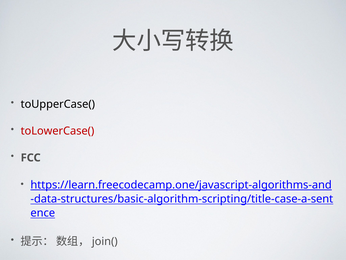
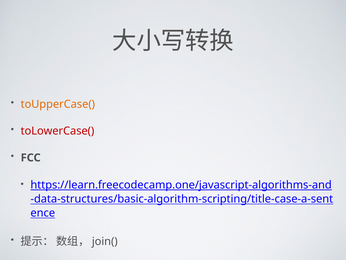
toUpperCase( colour: black -> orange (58, 104)
